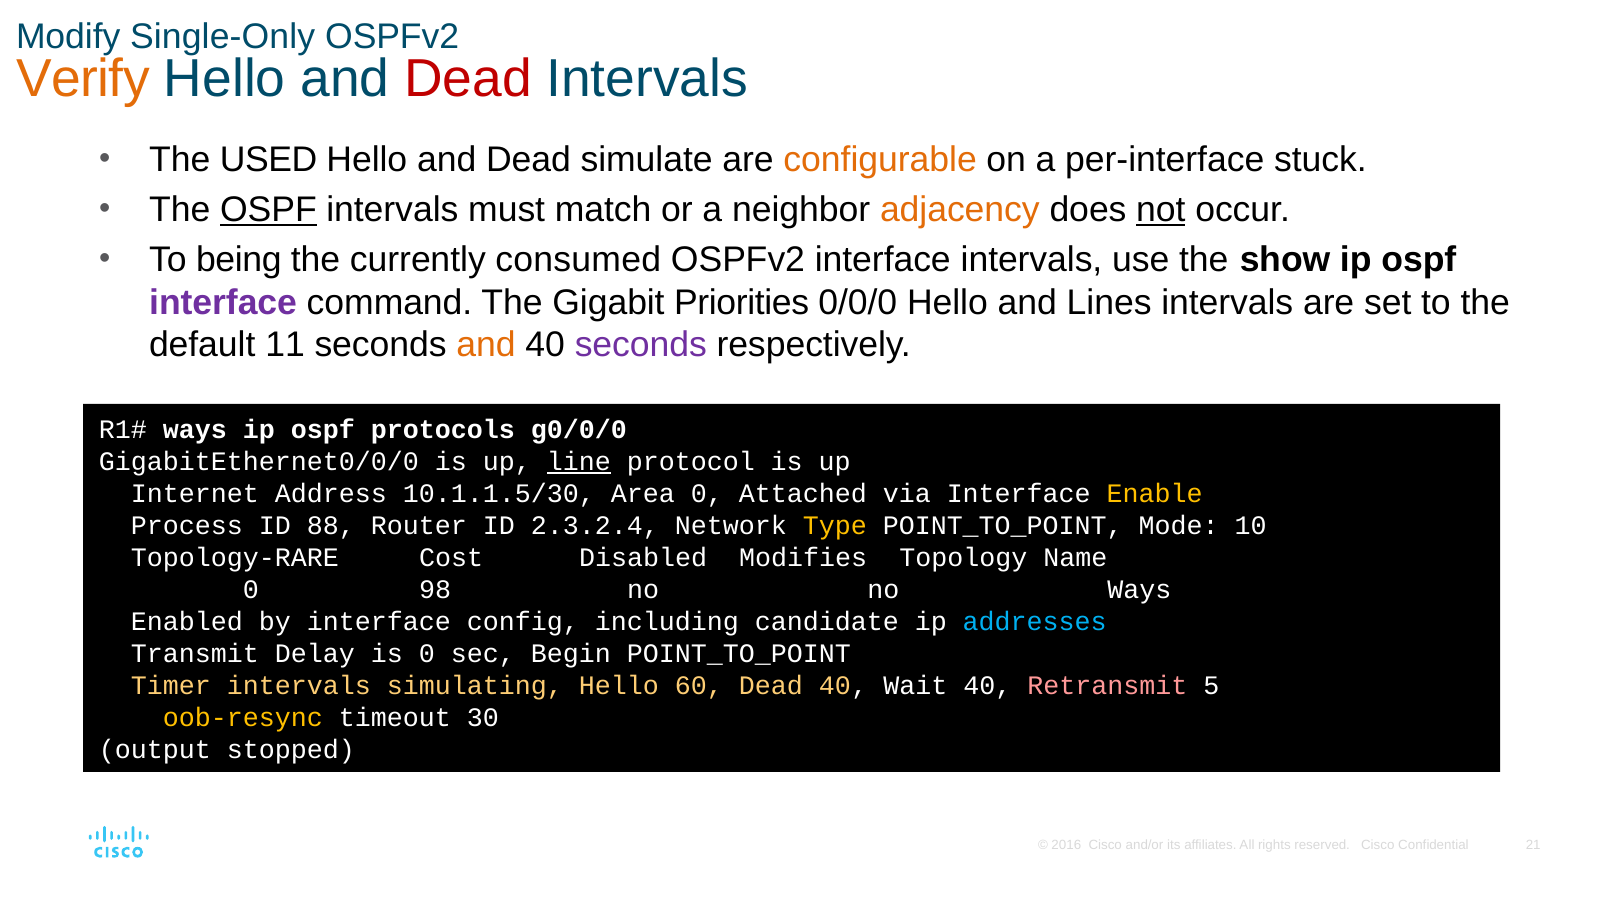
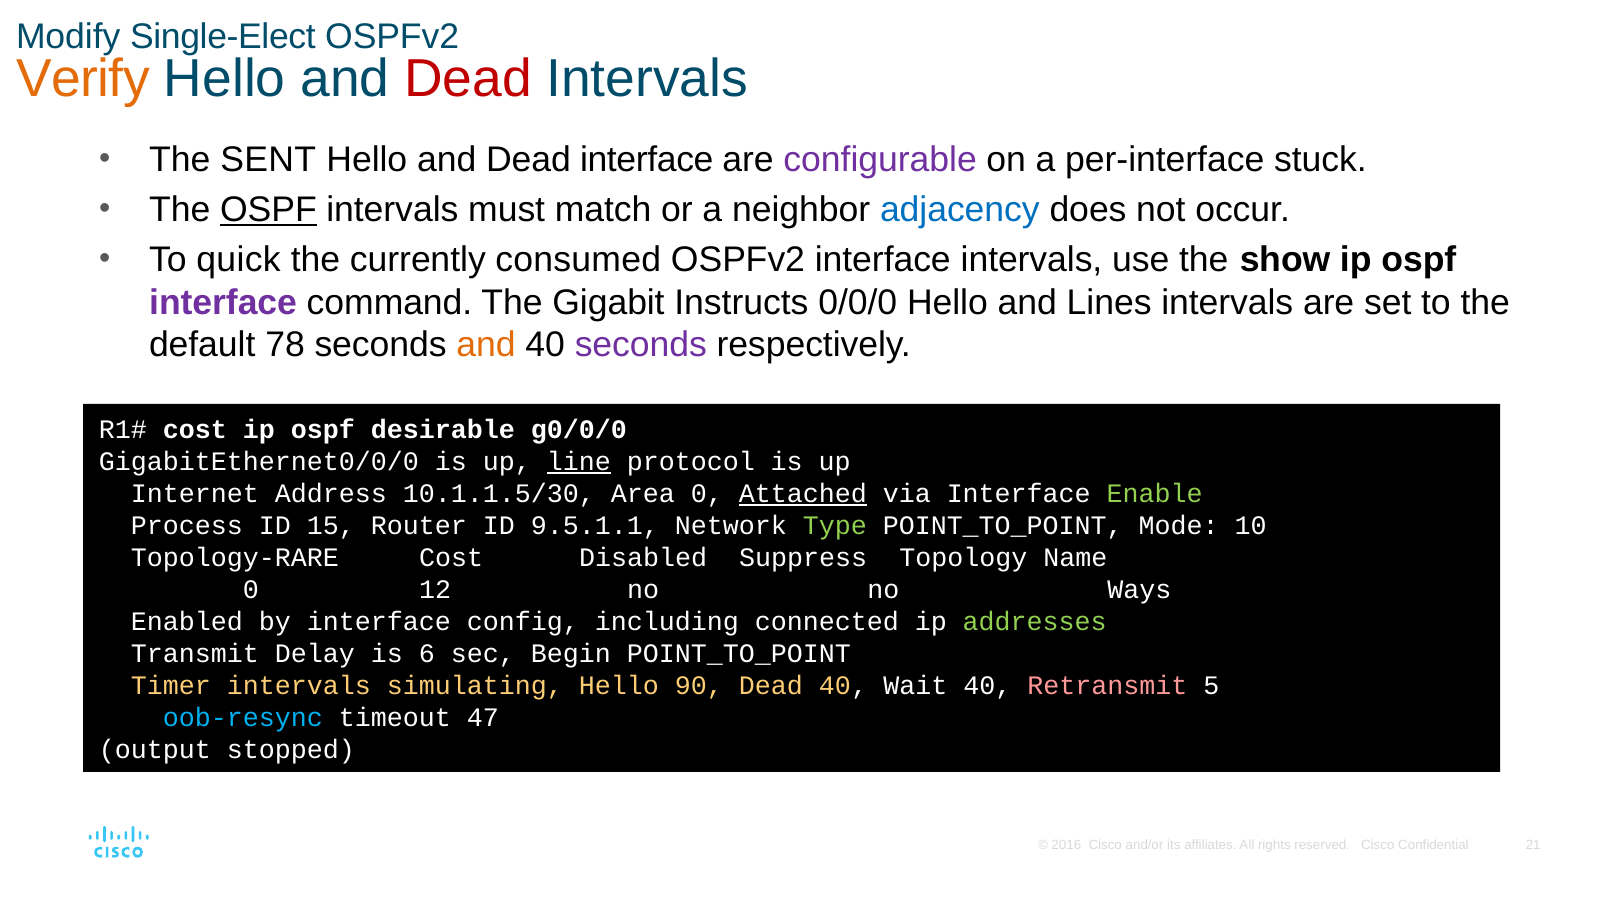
Single-Only: Single-Only -> Single-Elect (223, 37)
USED: USED -> SENT (268, 160)
Dead simulate: simulate -> interface (647, 160)
configurable colour: orange -> purple (880, 160)
adjacency colour: orange -> blue (960, 210)
not underline: present -> none (1161, 210)
being: being -> quick (239, 260)
Priorities: Priorities -> Instructs (741, 302)
11: 11 -> 78 (285, 345)
ways: ways -> cost (195, 429)
protocols: protocols -> desirable (443, 429)
Attached underline: none -> present (803, 493)
Enable colour: yellow -> light green (1155, 493)
88: 88 -> 15 (331, 525)
2.3.2.4: 2.3.2.4 -> 9.5.1.1 (595, 525)
Type colour: yellow -> light green (835, 525)
Modifies: Modifies -> Suppress (803, 557)
98: 98 -> 12 (435, 589)
candidate: candidate -> connected (827, 622)
addresses colour: light blue -> light green (1035, 622)
is 0: 0 -> 6 (427, 654)
60: 60 -> 90 (699, 686)
oob-resync colour: yellow -> light blue (243, 718)
30: 30 -> 47 (483, 718)
